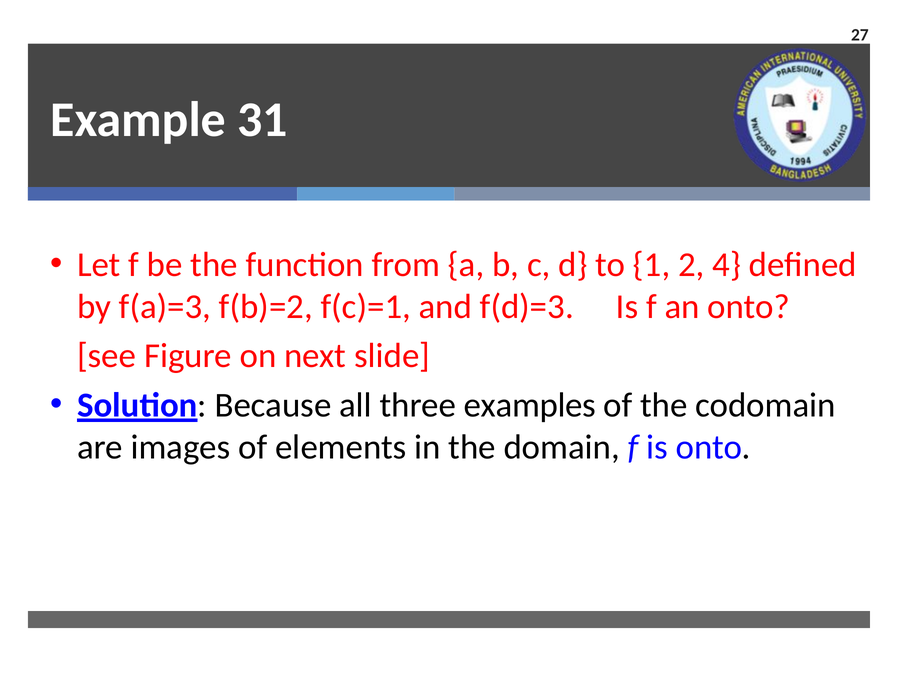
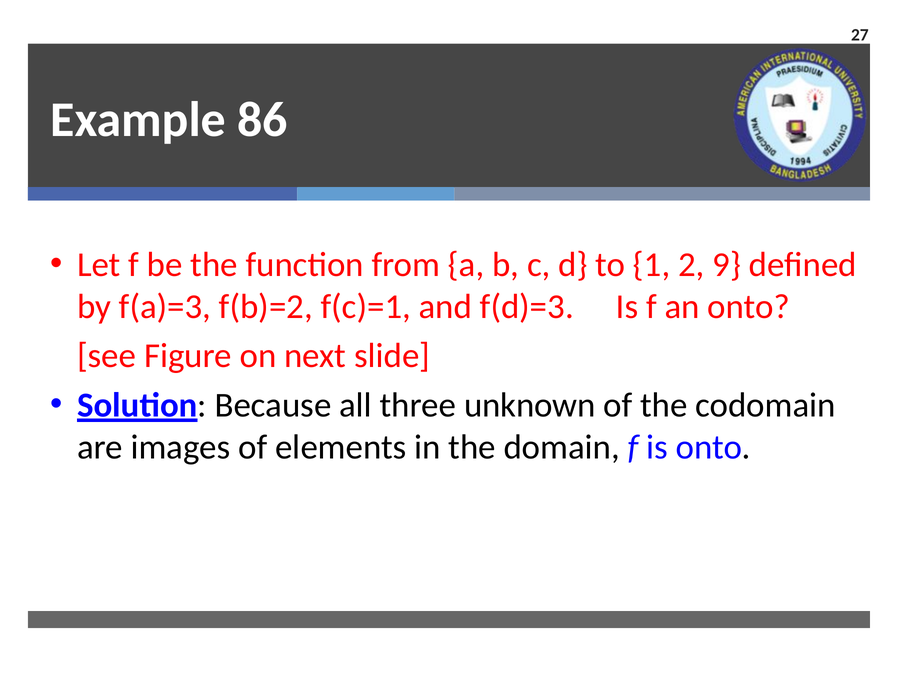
31: 31 -> 86 (262, 120)
4: 4 -> 9 (727, 265)
examples: examples -> unknown (530, 406)
